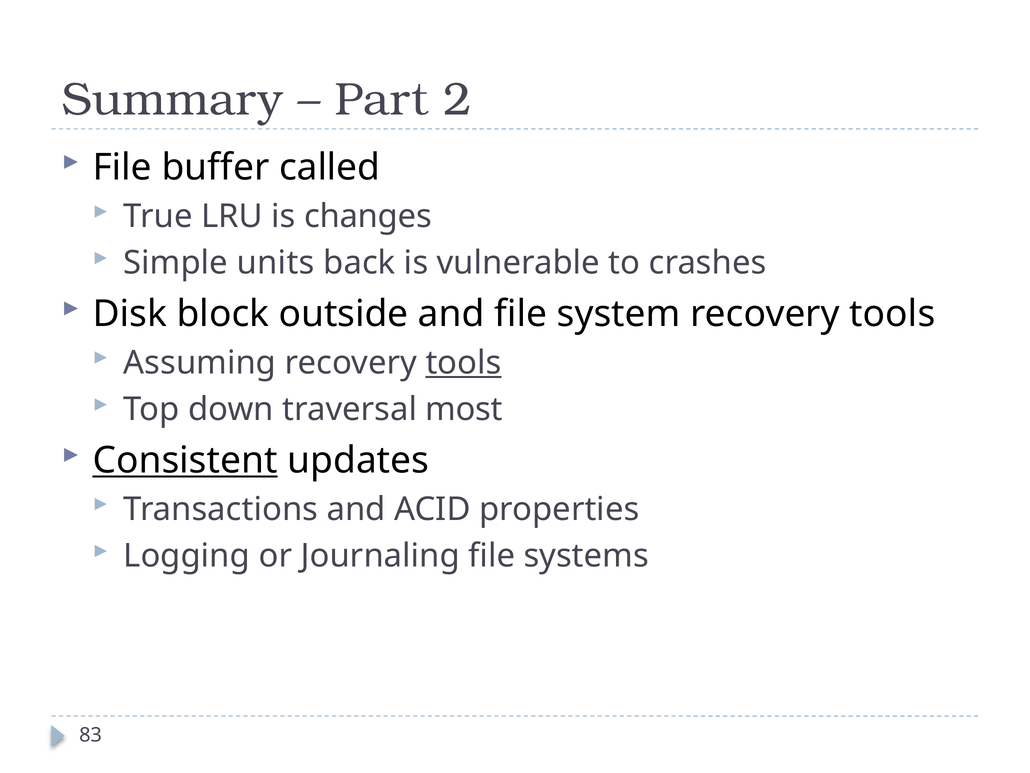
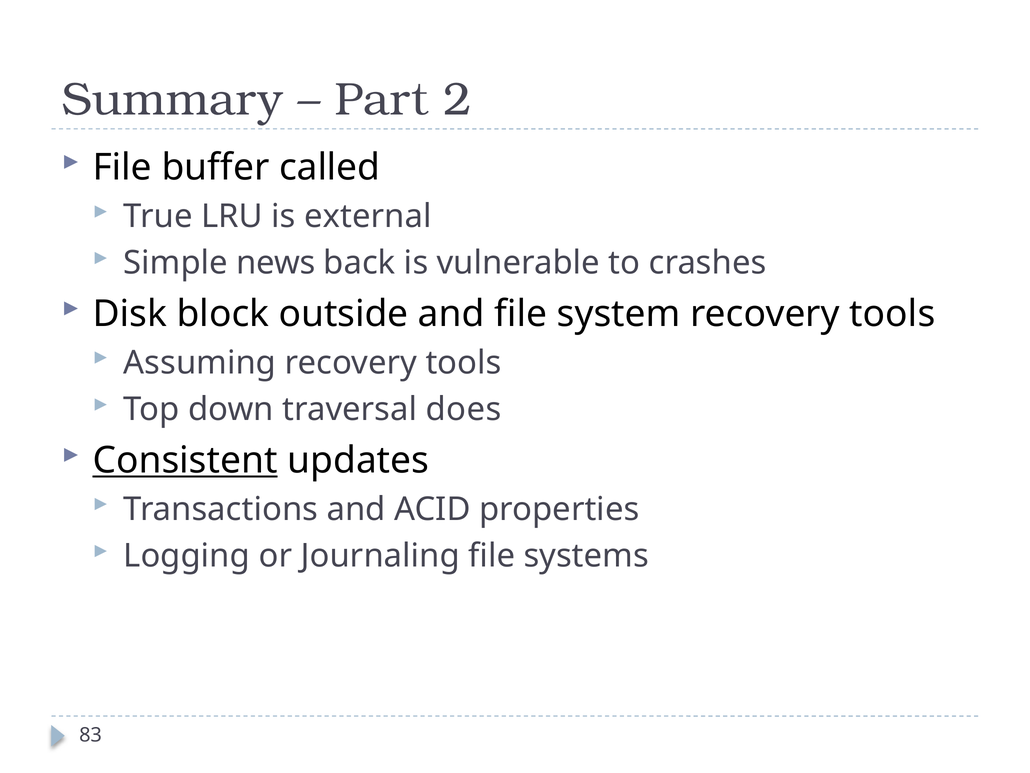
changes: changes -> external (368, 216)
units: units -> news (276, 263)
tools underline: present -> none (463, 363)
most: most -> does (464, 409)
